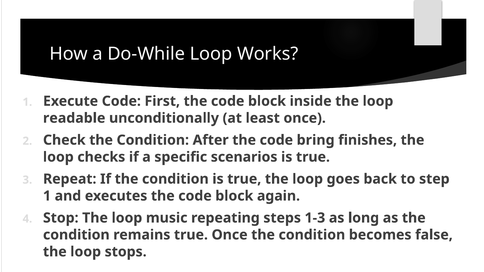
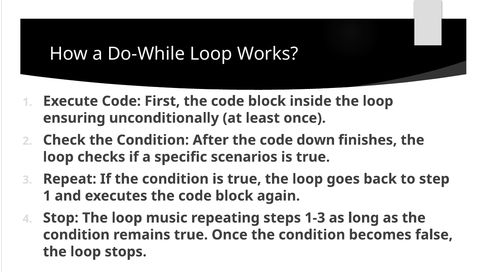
readable: readable -> ensuring (74, 118)
bring: bring -> down (316, 140)
